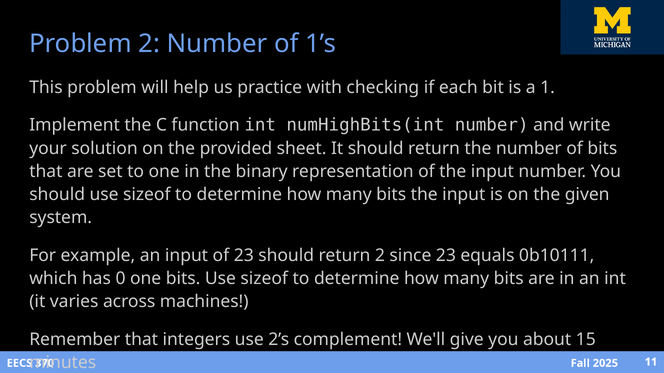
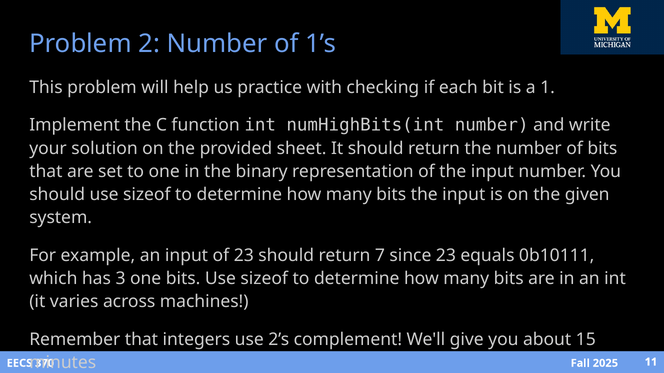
return 2: 2 -> 7 (380, 256)
0: 0 -> 3 (121, 279)
